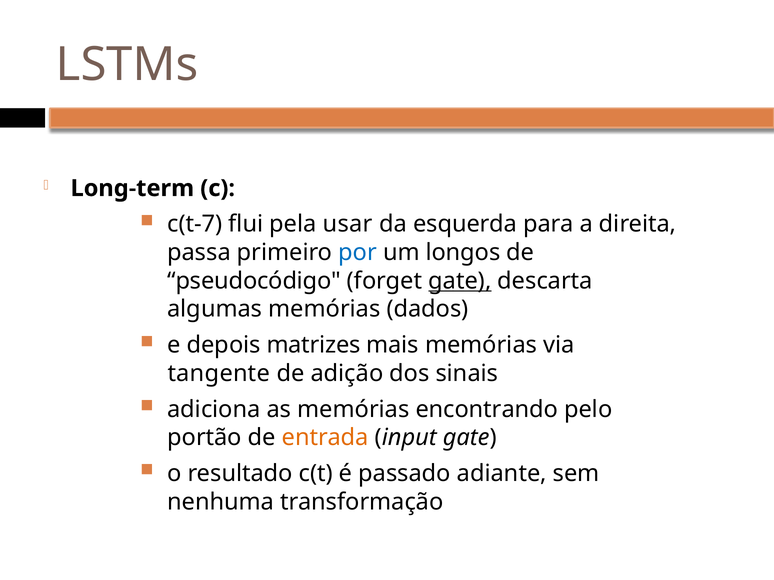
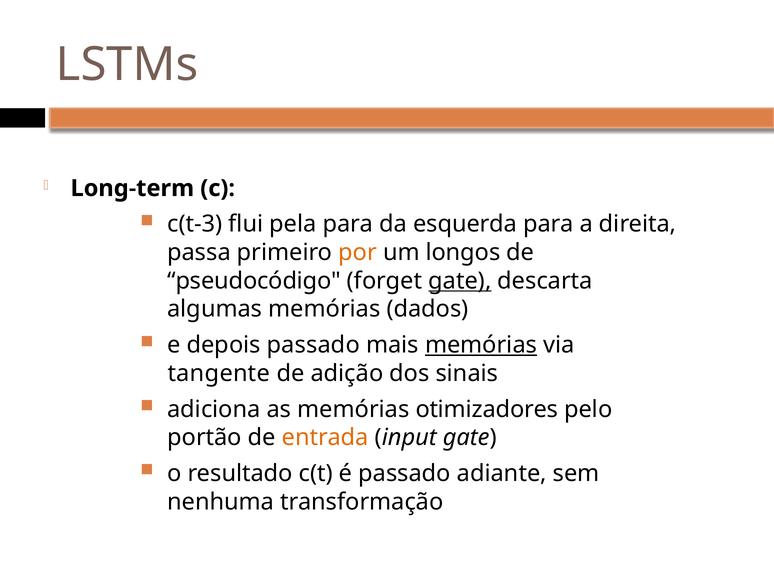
c(t-7: c(t-7 -> c(t-3 (195, 224)
pela usar: usar -> para (348, 224)
por colour: blue -> orange (358, 253)
depois matrizes: matrizes -> passado (313, 345)
memórias underline: none -> present (481, 345)
encontrando: encontrando -> otimizadores (487, 410)
